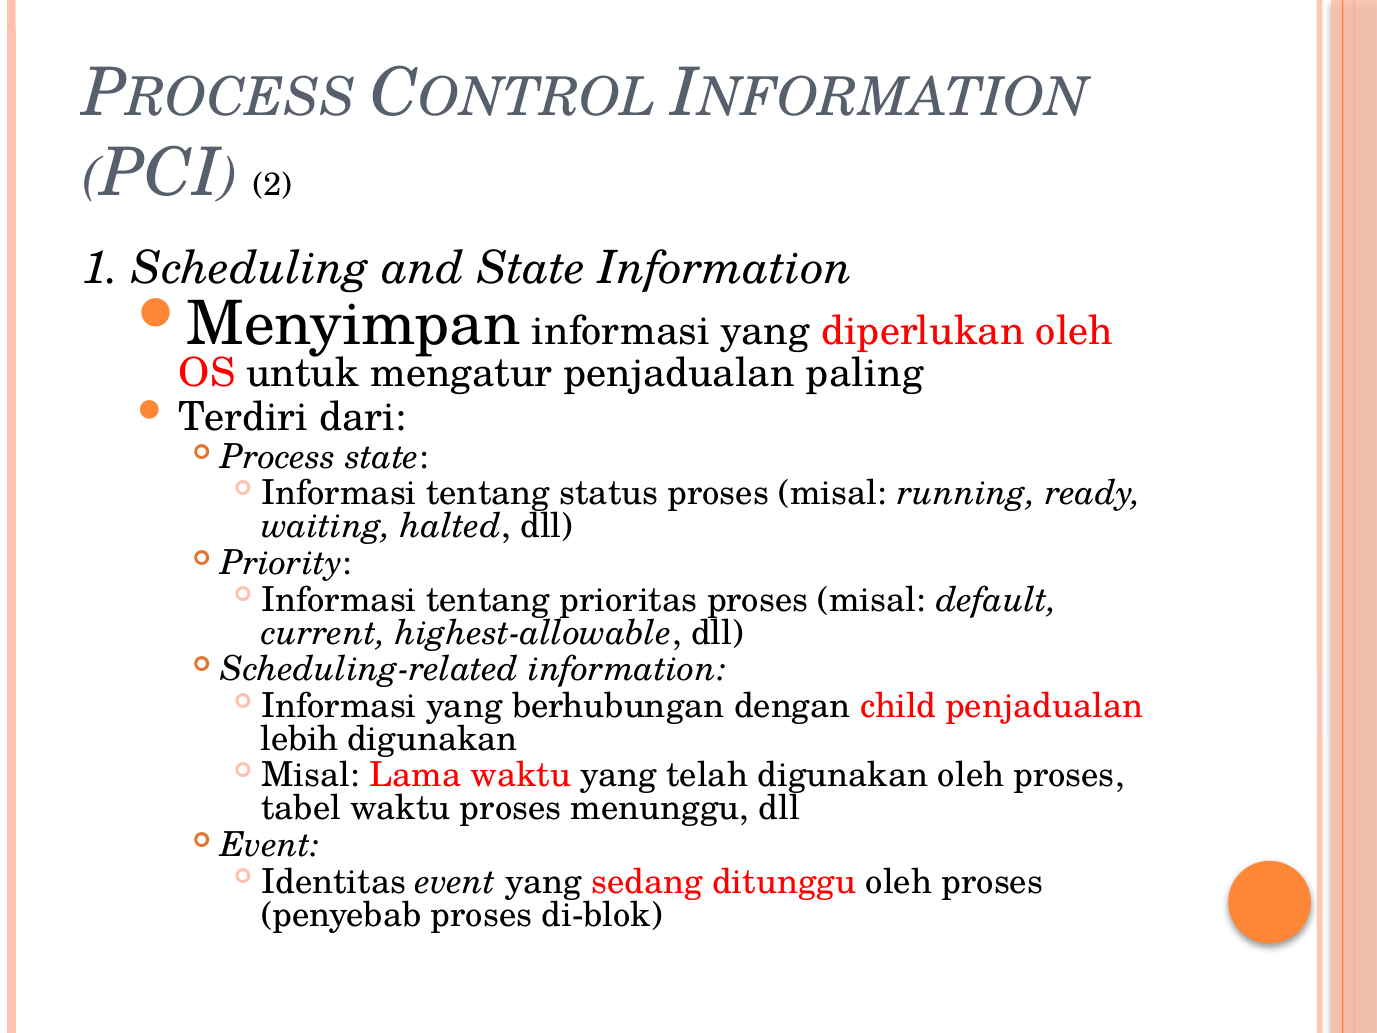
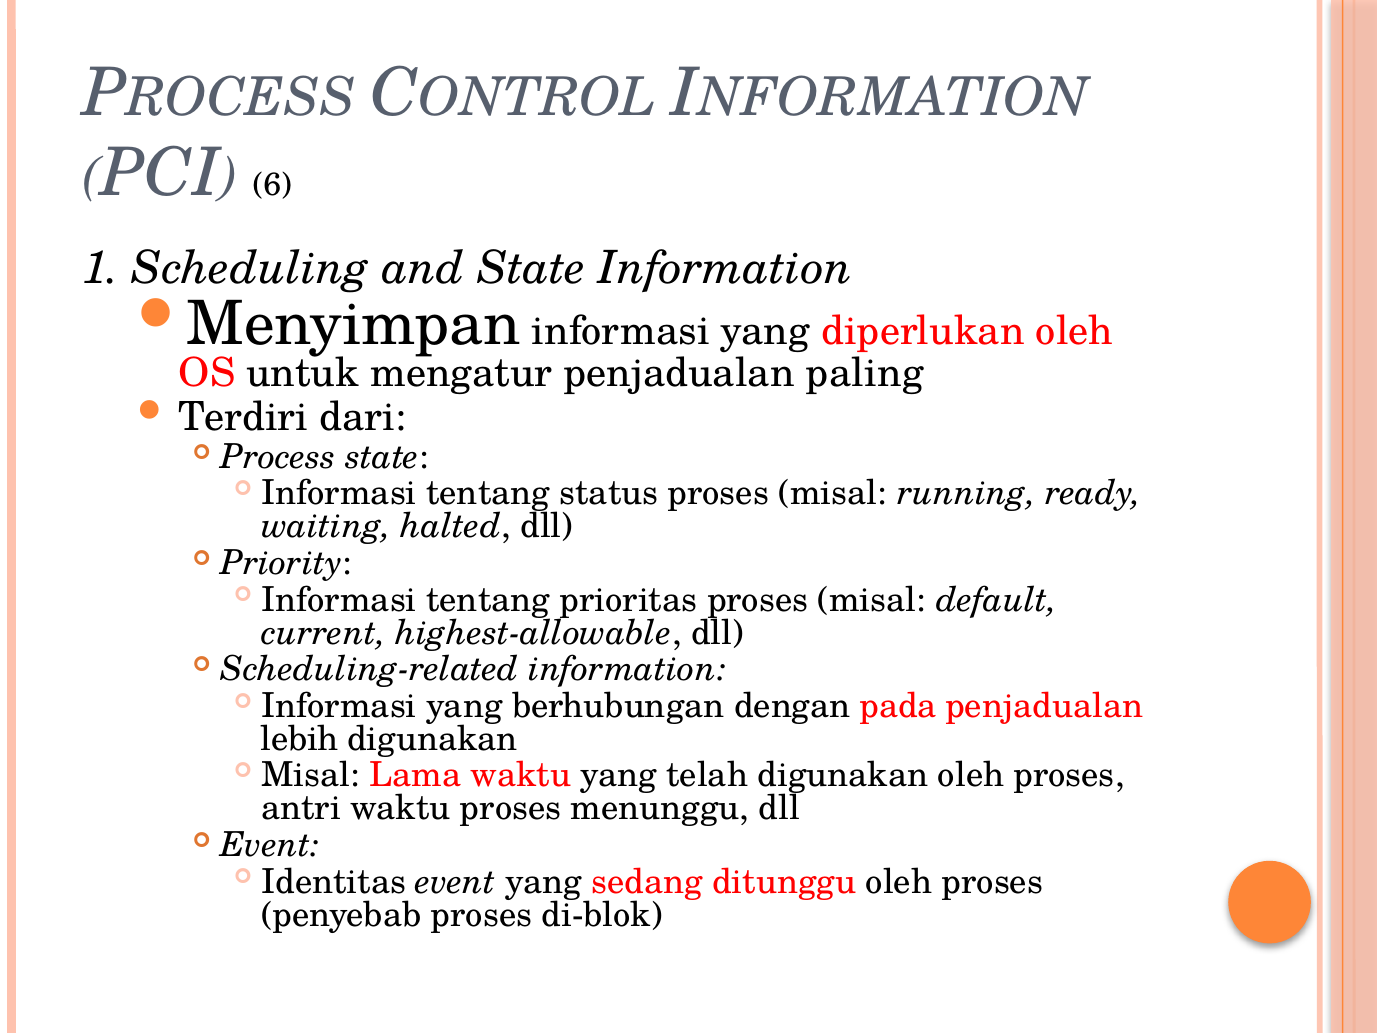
2: 2 -> 6 (272, 185)
child: child -> pada (898, 706)
tabel: tabel -> antri (301, 808)
